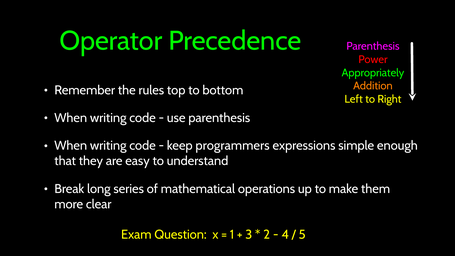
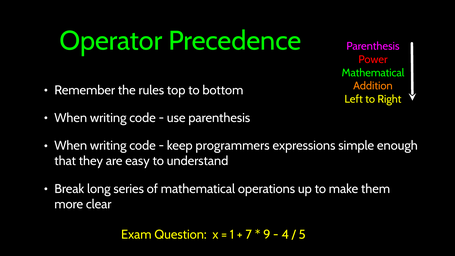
Appropriately: Appropriately -> Mathematical (373, 73)
3: 3 -> 7 (249, 235)
2: 2 -> 9 (267, 235)
